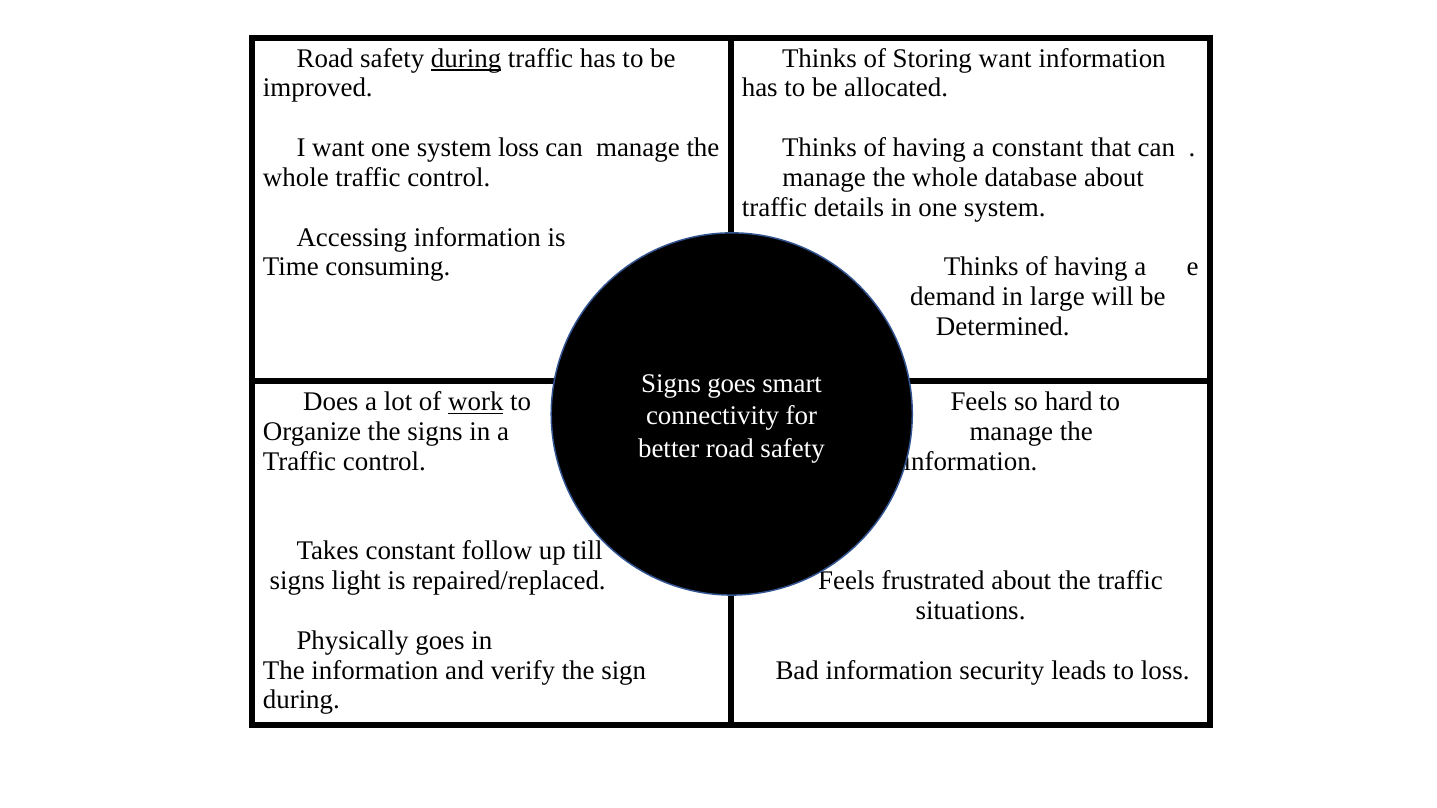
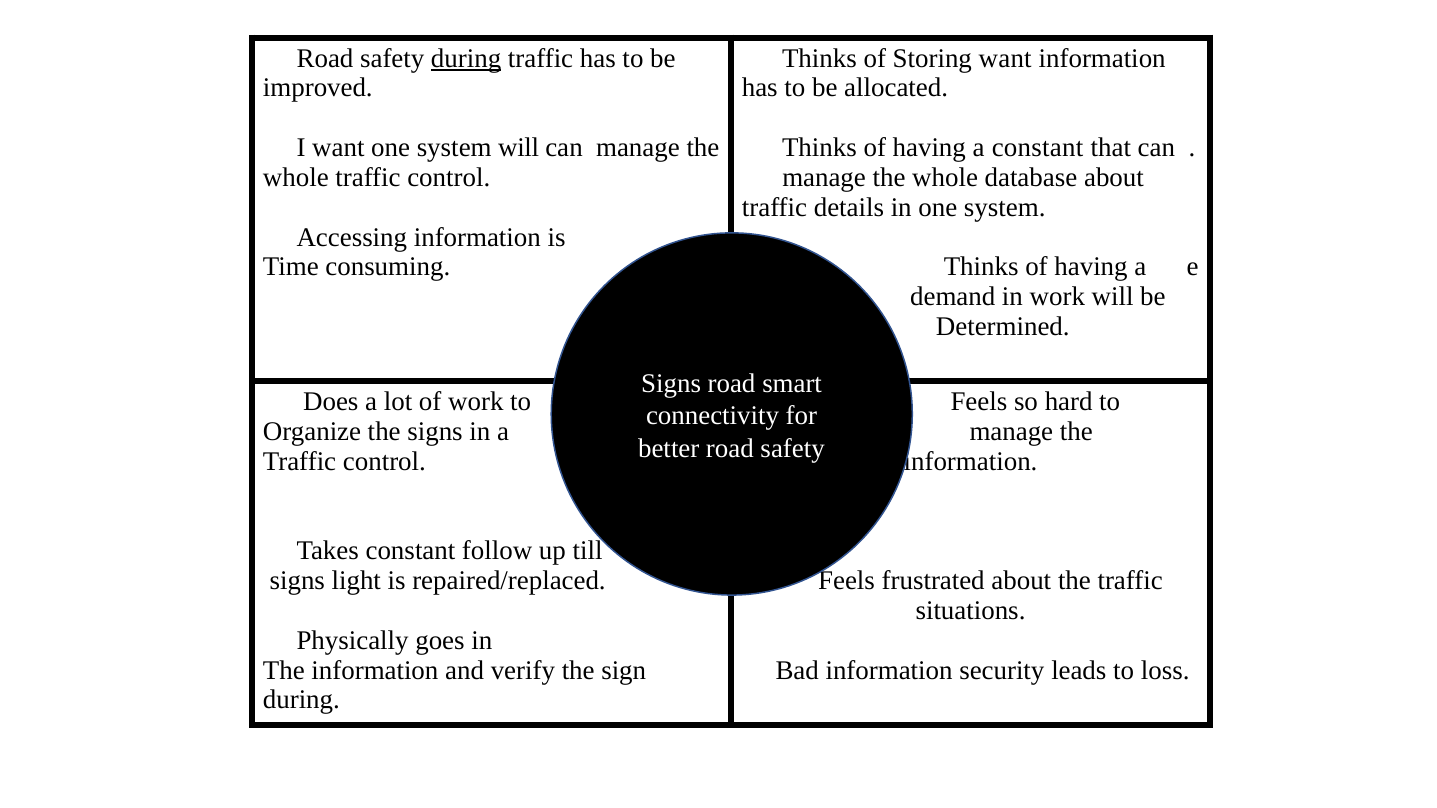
system loss: loss -> will (519, 148)
in large: large -> work (1057, 297)
Signs goes: goes -> road (732, 384)
work underline: present -> none (476, 402)
